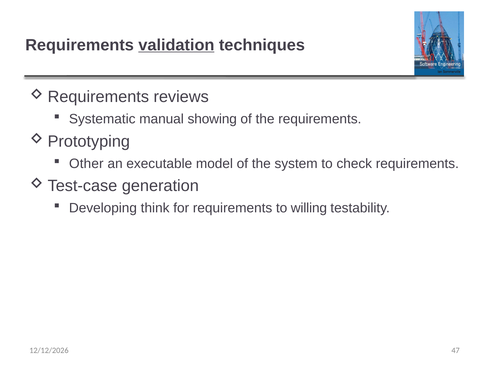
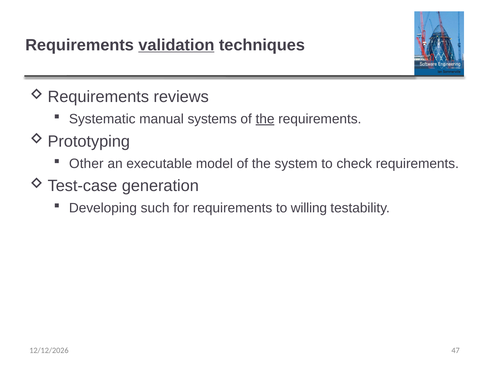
showing: showing -> systems (212, 119)
the underline: none -> present (265, 119)
think: think -> such (155, 208)
